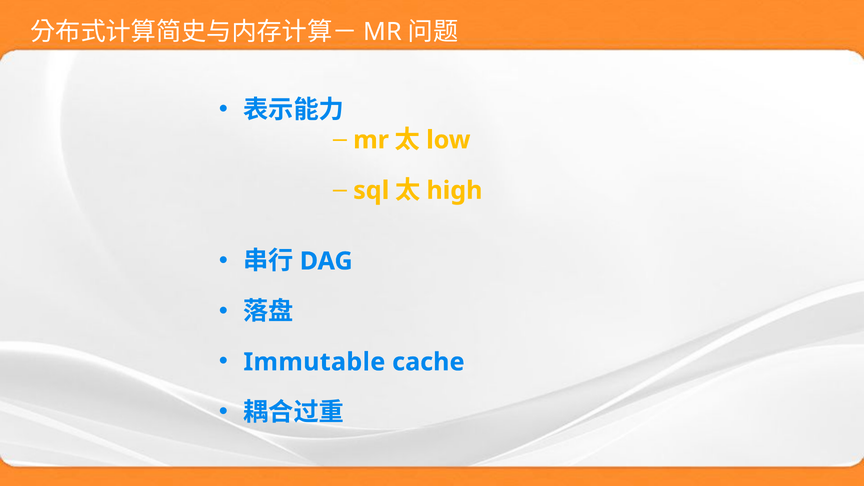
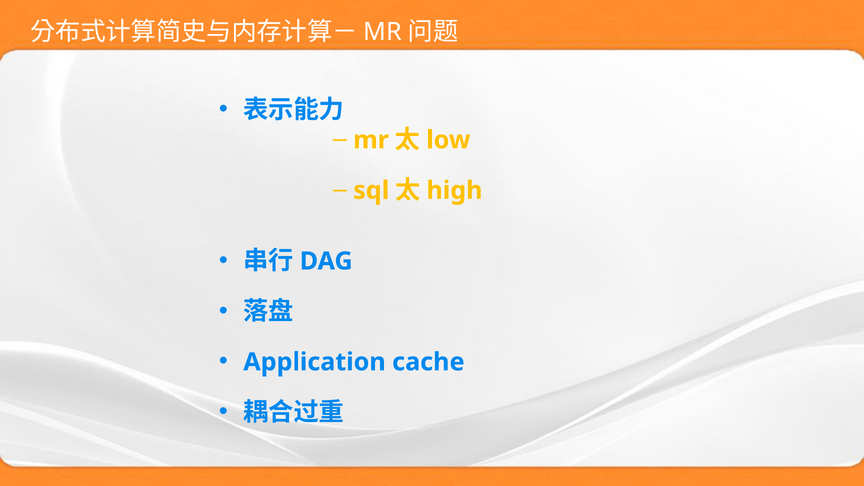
Immutable: Immutable -> Application (315, 362)
